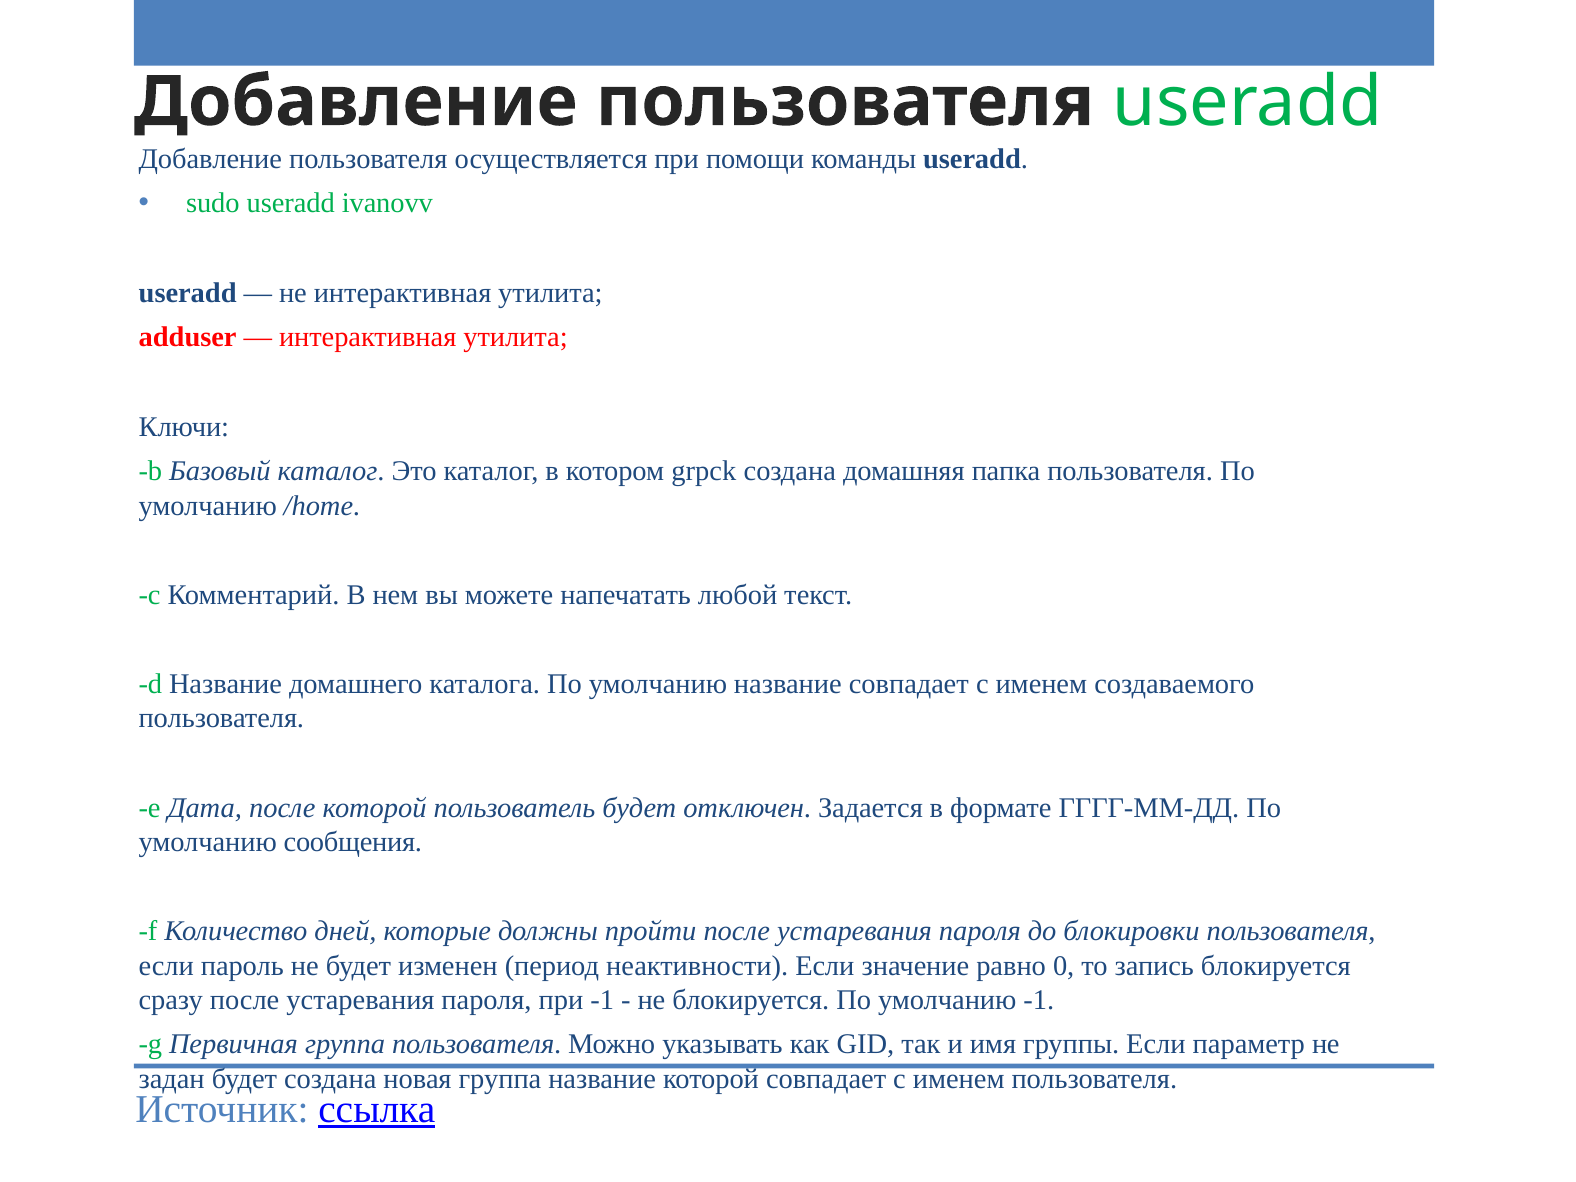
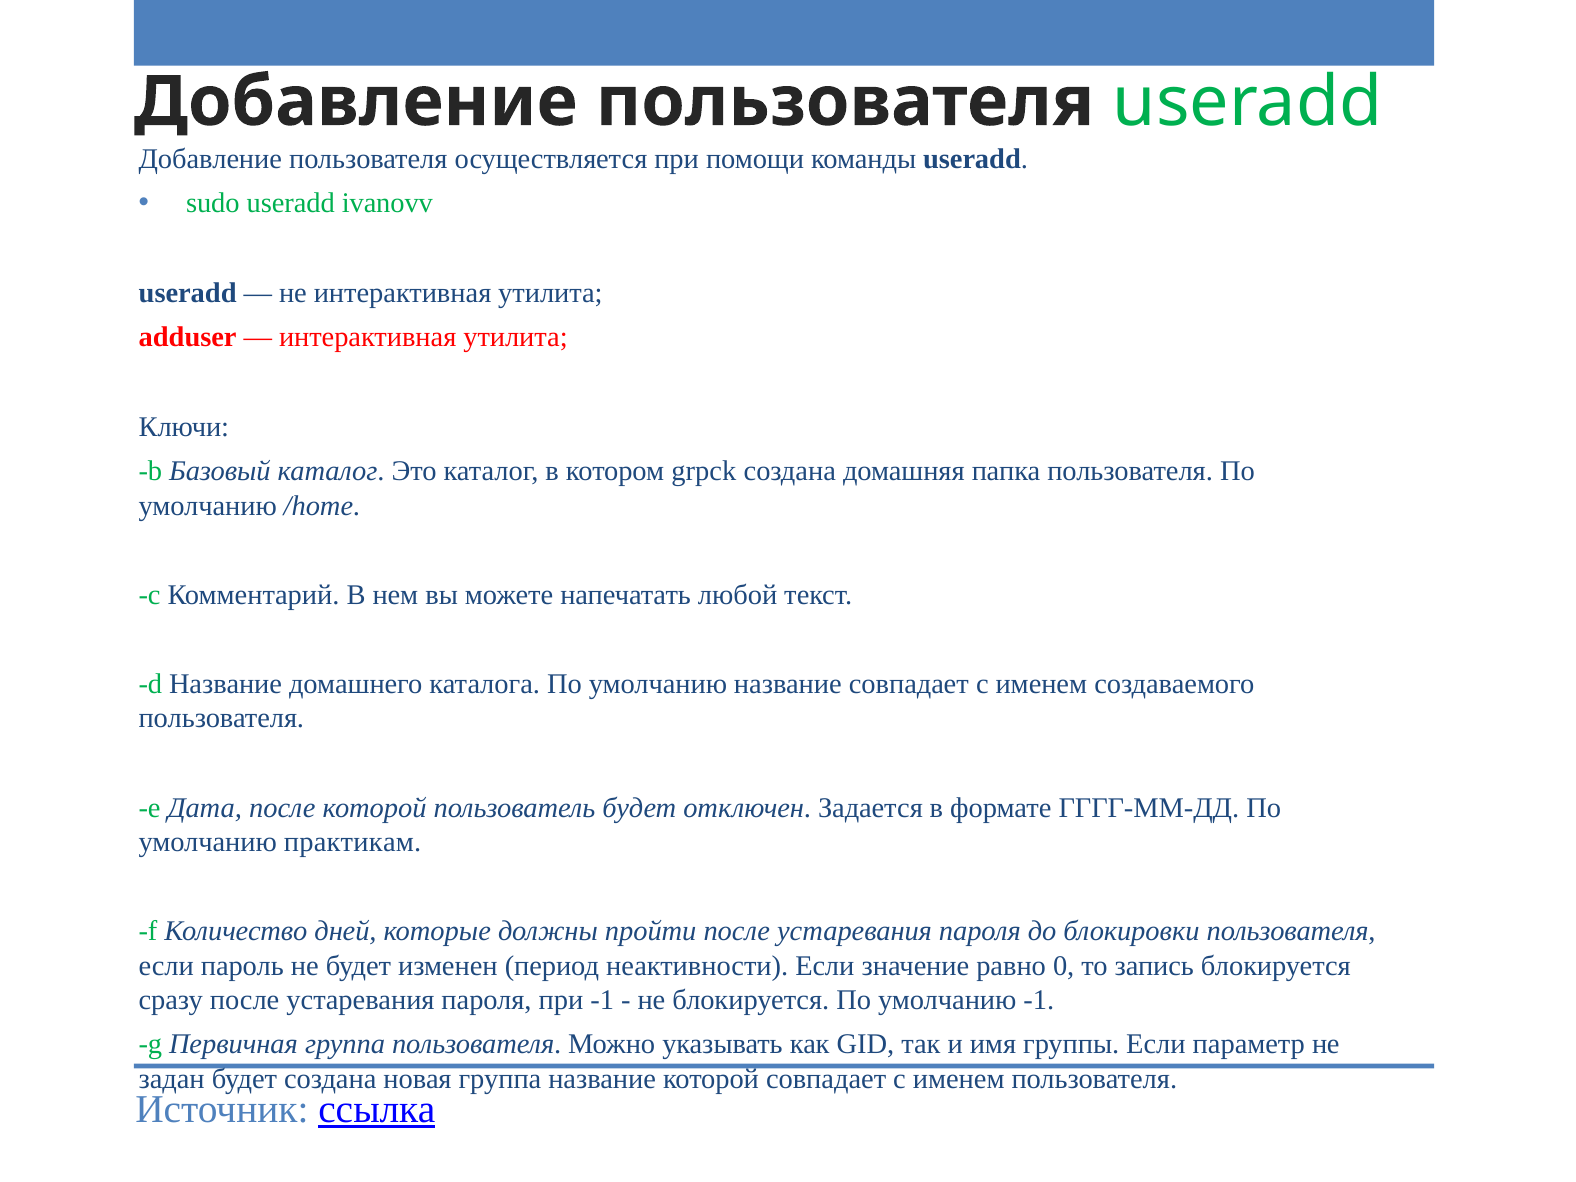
сообщения: сообщения -> практикам (353, 842)
